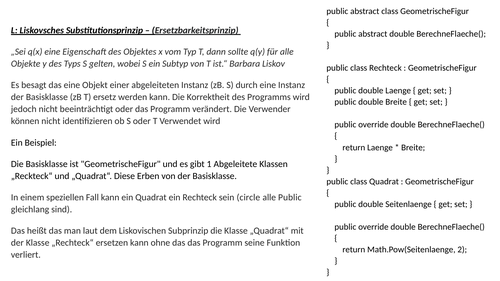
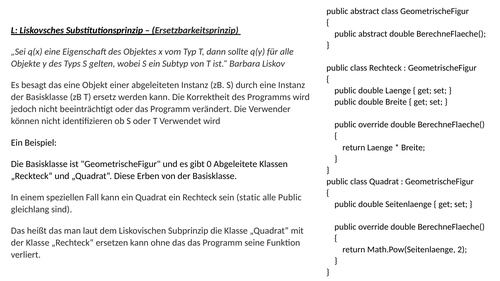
1: 1 -> 0 (209, 164)
circle: circle -> static (248, 198)
